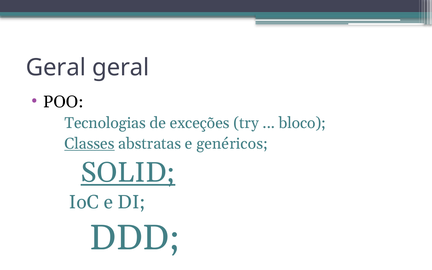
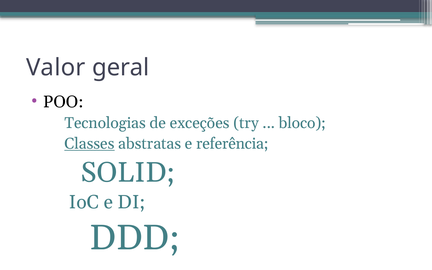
Geral: Geral -> Valor (56, 68)
genéricos: genéricos -> referência (232, 144)
SOLID underline: present -> none (128, 173)
